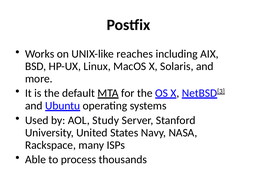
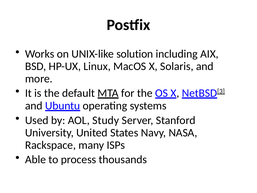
reaches: reaches -> solution (135, 54)
